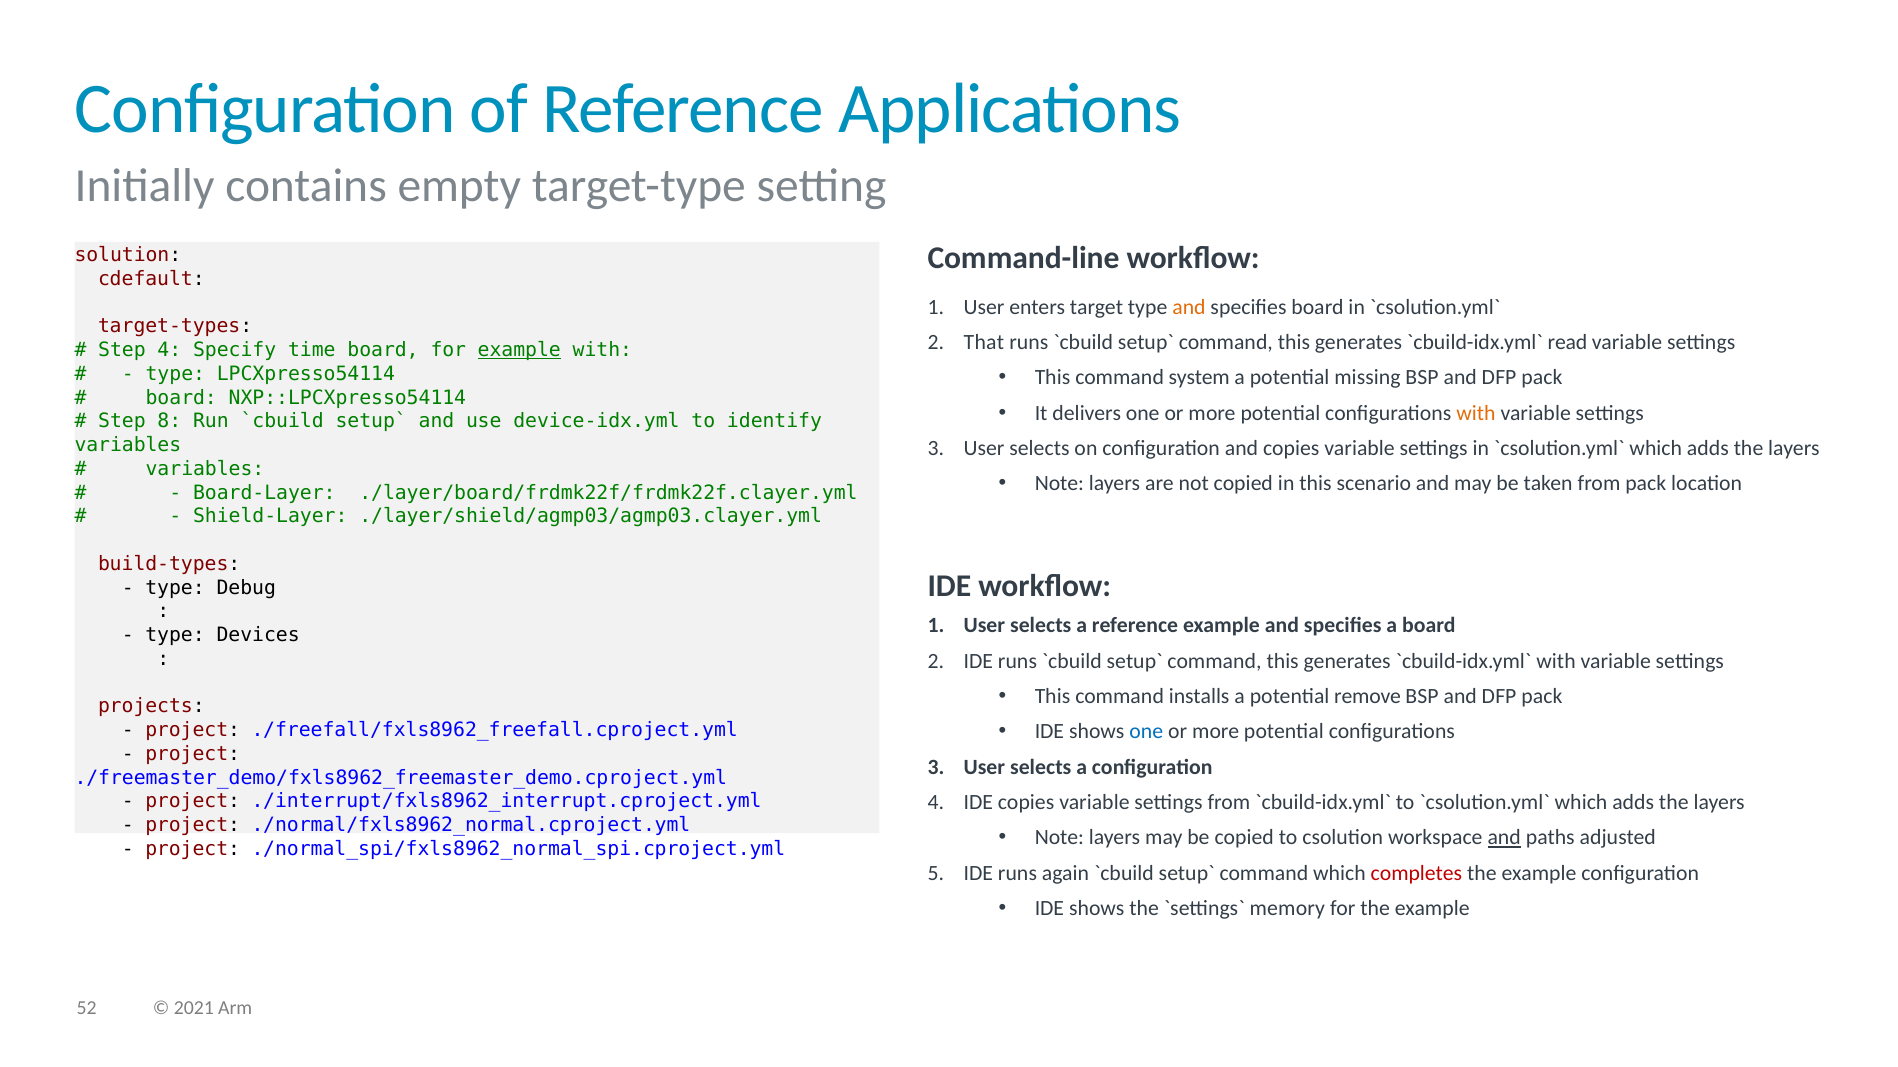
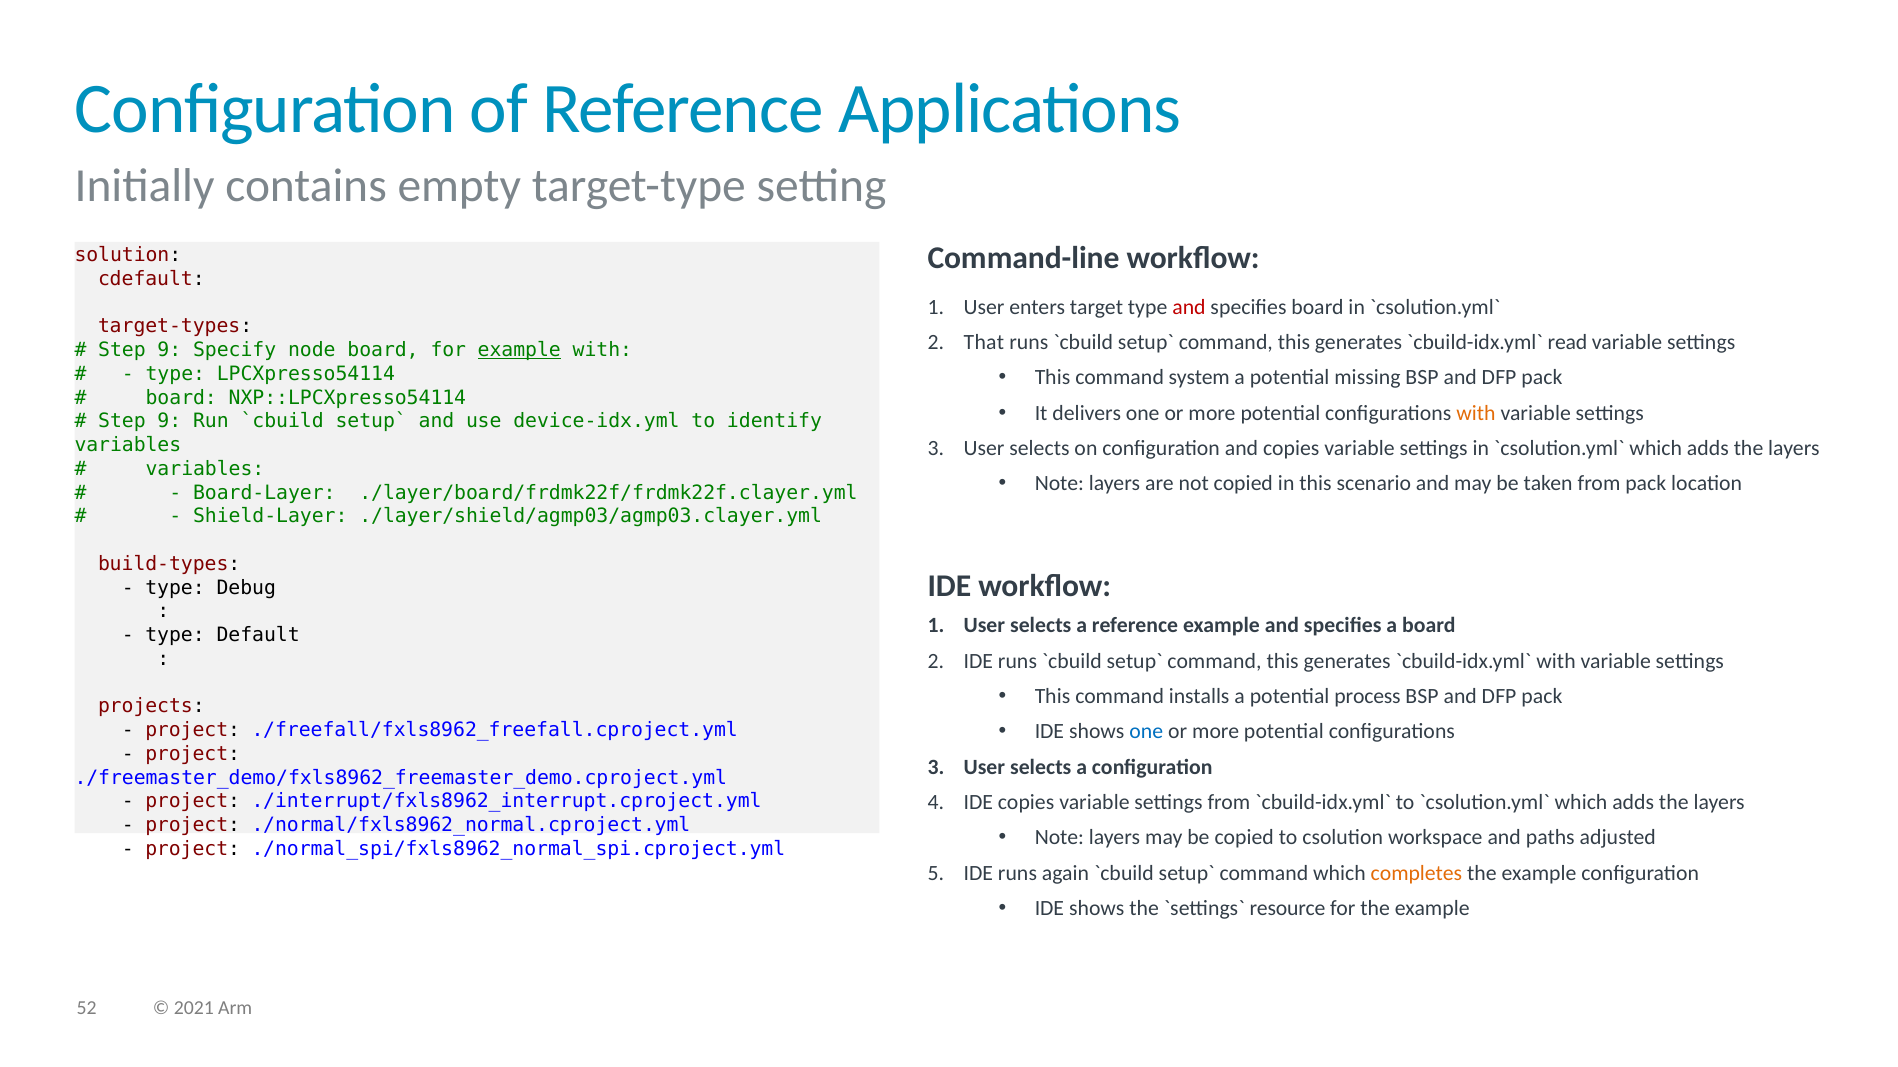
and colour: orange -> red (1189, 307)
4: 4 -> 9 (169, 350)
time: time -> node (312, 350)
8: 8 -> 9 (169, 422)
Devices: Devices -> Default (258, 635)
remove: remove -> process (1368, 697)
and underline: present -> none (1504, 838)
completes colour: red -> orange (1416, 874)
memory: memory -> resource (1288, 909)
